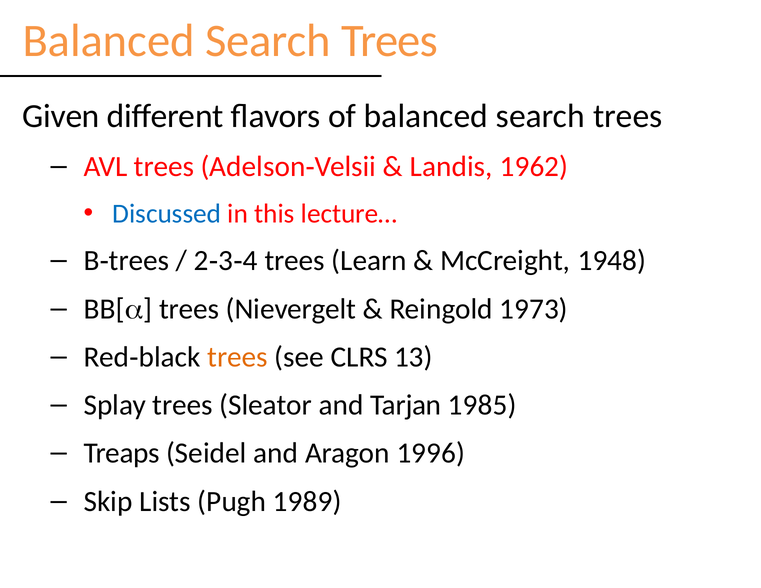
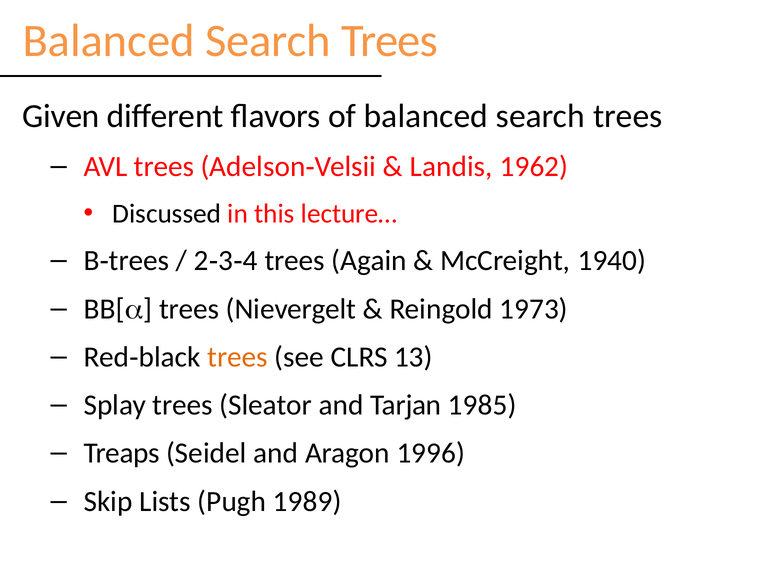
Discussed colour: blue -> black (167, 214)
Learn: Learn -> Again (369, 261)
1948: 1948 -> 1940 (612, 261)
